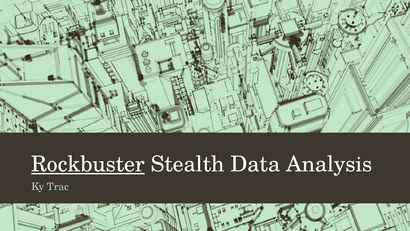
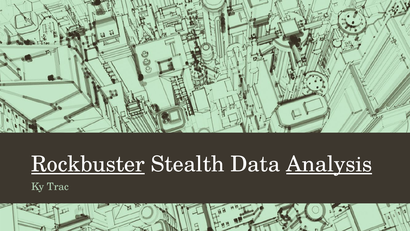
Analysis underline: none -> present (329, 164)
